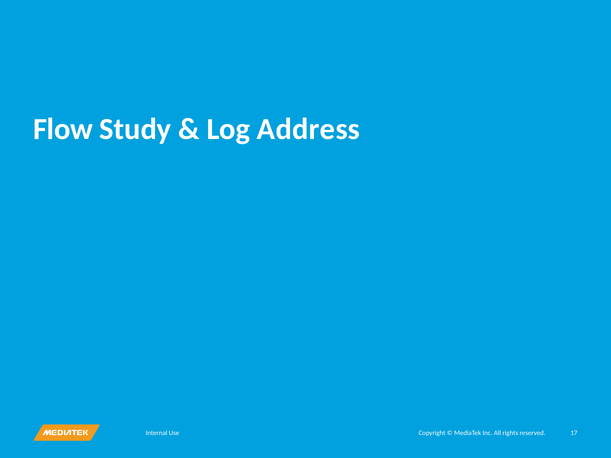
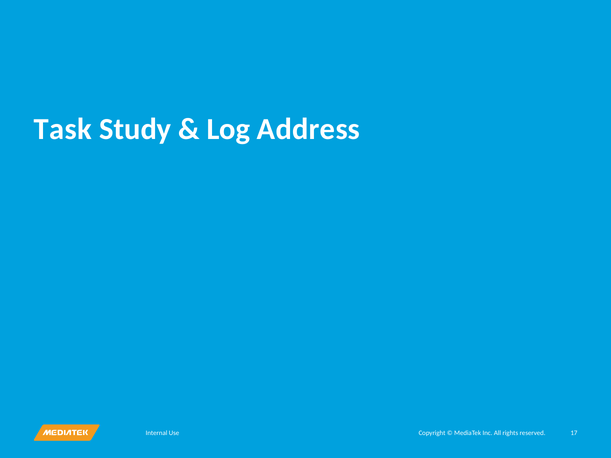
Flow: Flow -> Task (63, 129)
